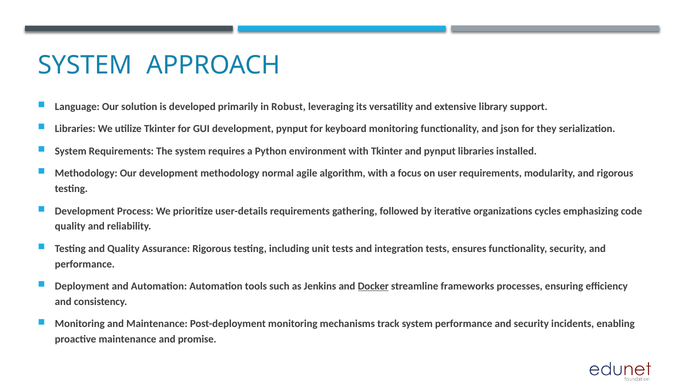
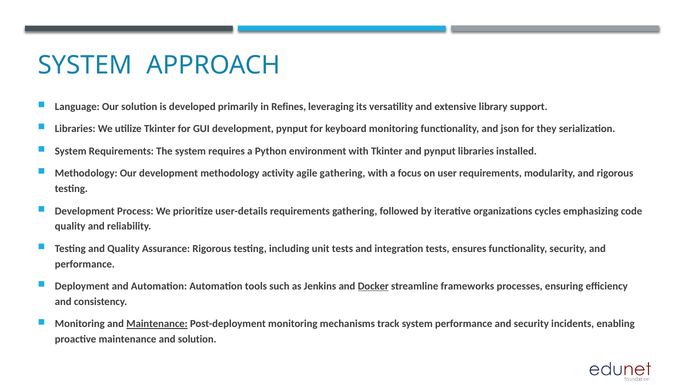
Robust: Robust -> Refines (289, 107)
normal: normal -> activity (278, 173)
agile algorithm: algorithm -> gathering (343, 173)
Maintenance underline: none -> present (157, 324)
and promise: promise -> solution (197, 339)
